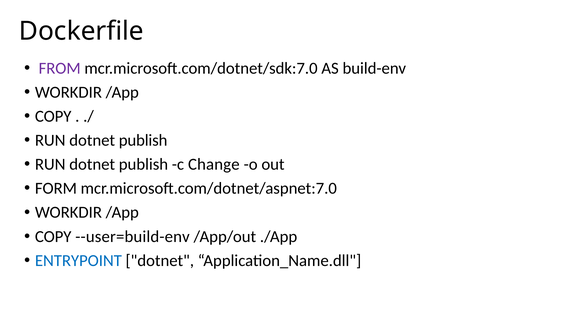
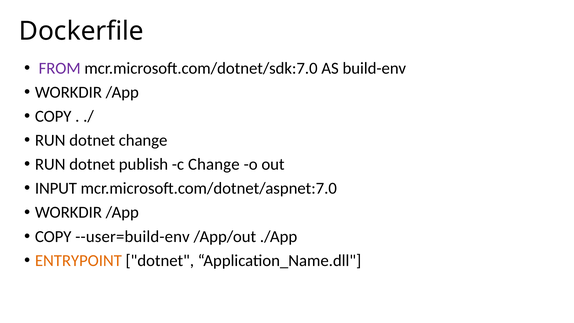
publish: publish -> change (143, 140)
FORM: FORM -> INPUT (56, 188)
ENTRYPOINT colour: blue -> orange (78, 260)
